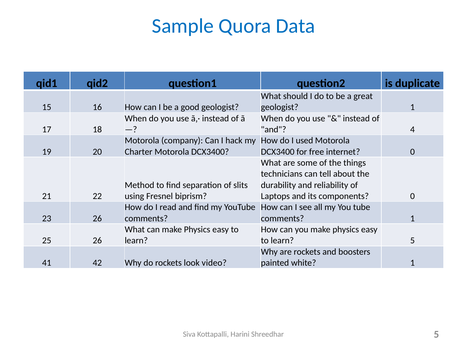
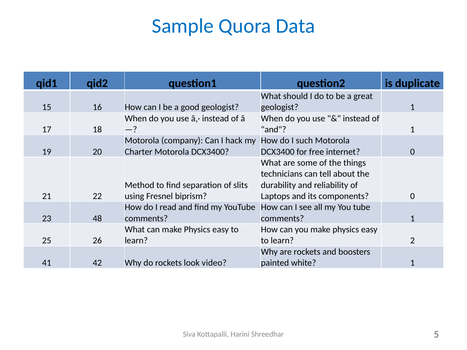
and 4: 4 -> 1 (412, 129)
used: used -> such (304, 141)
23 26: 26 -> 48 (97, 218)
learn 5: 5 -> 2 (412, 241)
